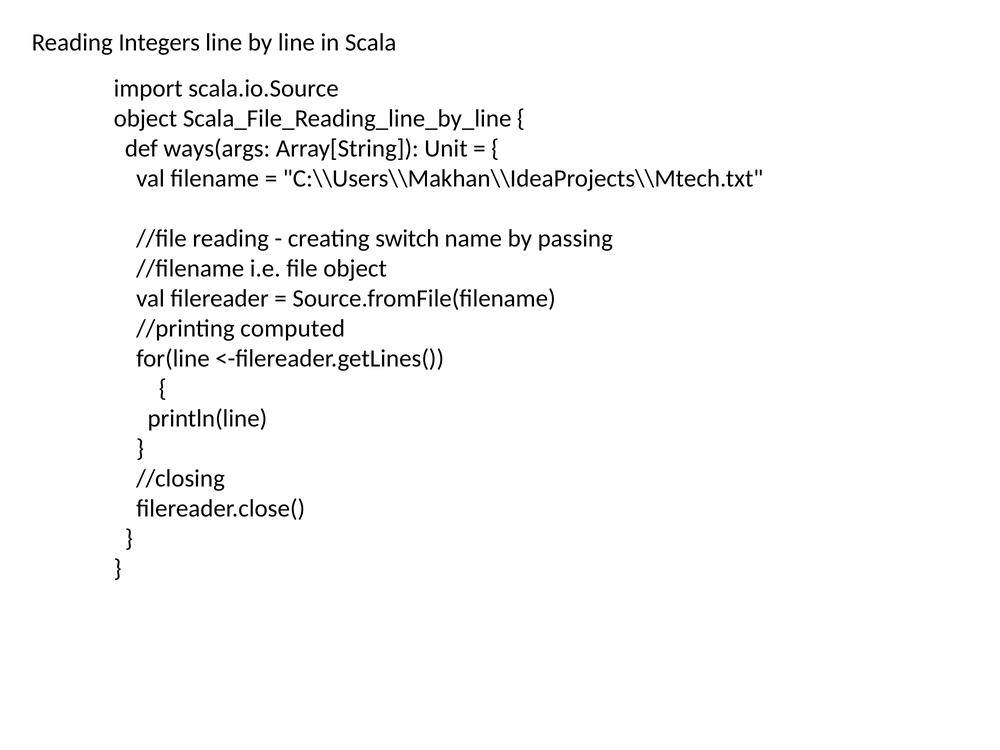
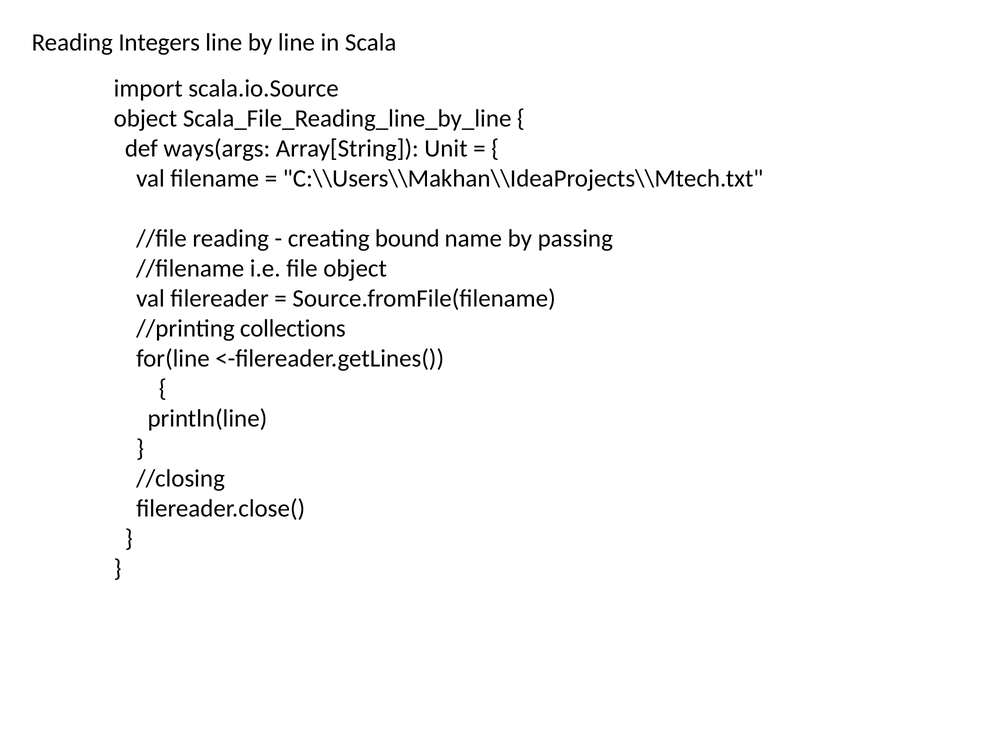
switch: switch -> bound (407, 239)
computed: computed -> collections (293, 329)
